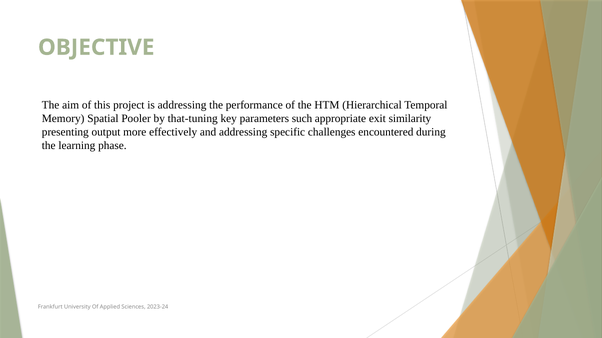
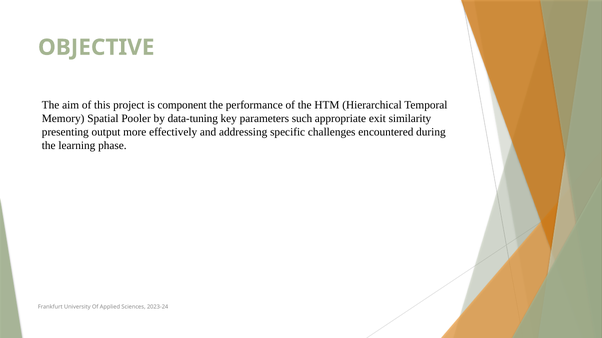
is addressing: addressing -> component (182, 105)
that-tuning: that-tuning -> data-tuning (193, 119)
